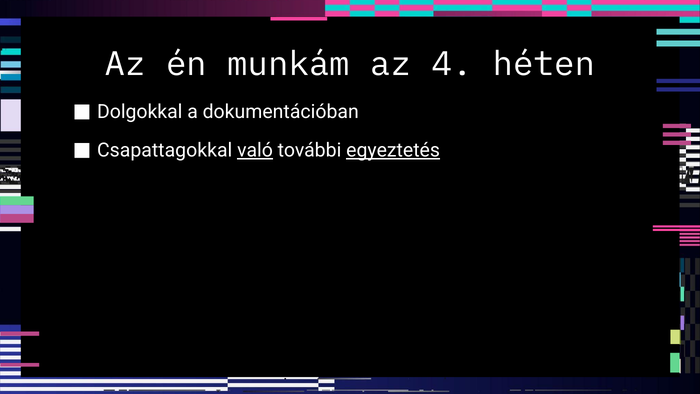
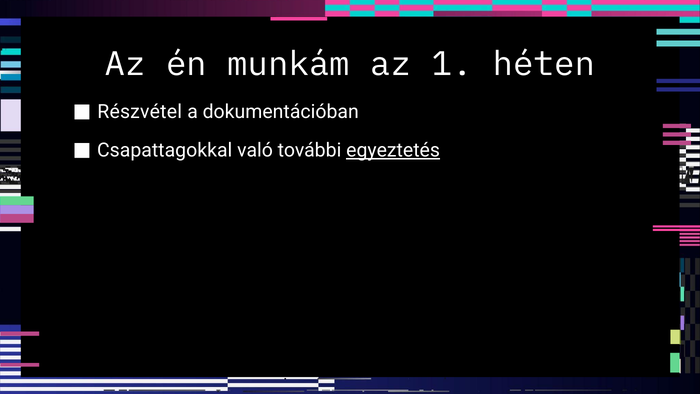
4: 4 -> 1 (452, 64)
Dolgokkal: Dolgokkal -> Részvétel (140, 112)
való underline: present -> none (255, 150)
